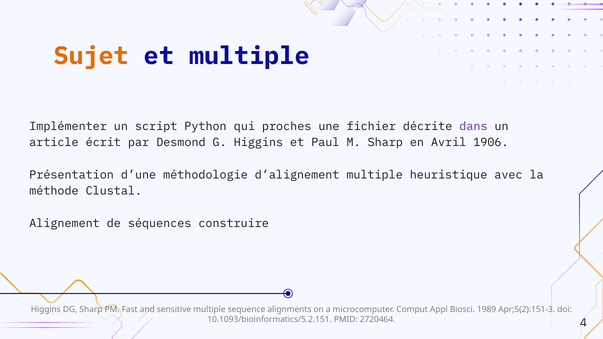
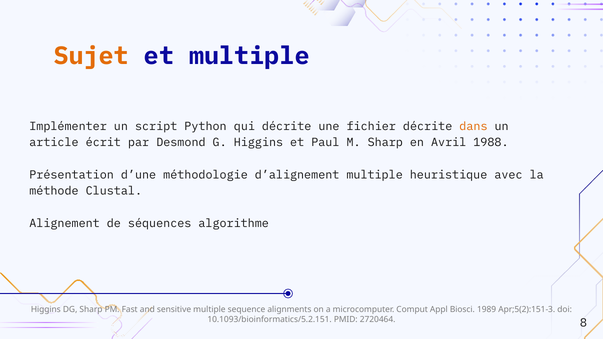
qui proches: proches -> décrite (287, 126)
dans colour: purple -> orange (473, 126)
1906: 1906 -> 1988 (491, 142)
construire: construire -> algorithme (234, 223)
4: 4 -> 8 (584, 323)
